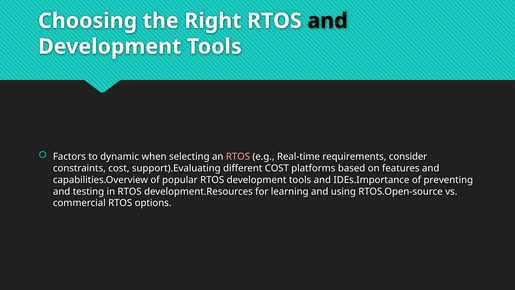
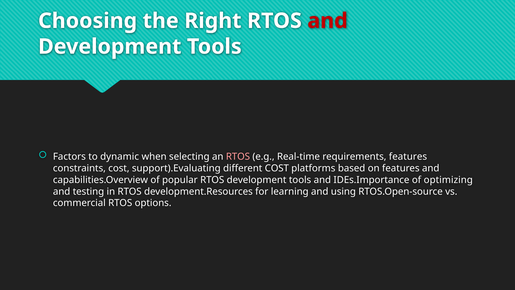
and colour: black -> red (328, 21)
requirements consider: consider -> features (408, 157)
preventing: preventing -> optimizing (448, 180)
